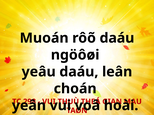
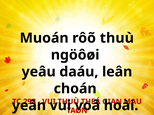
rôõ daáu: daáu -> thuù (117, 38)
